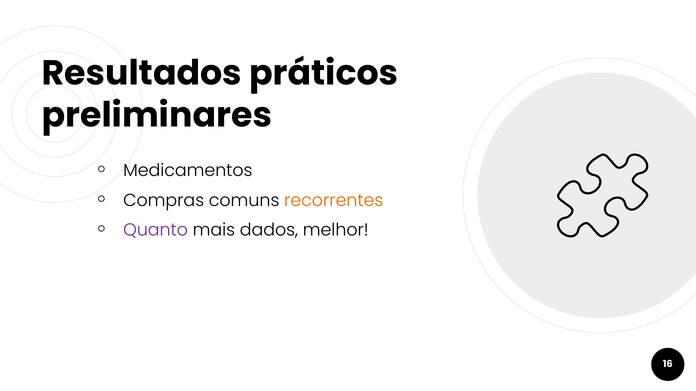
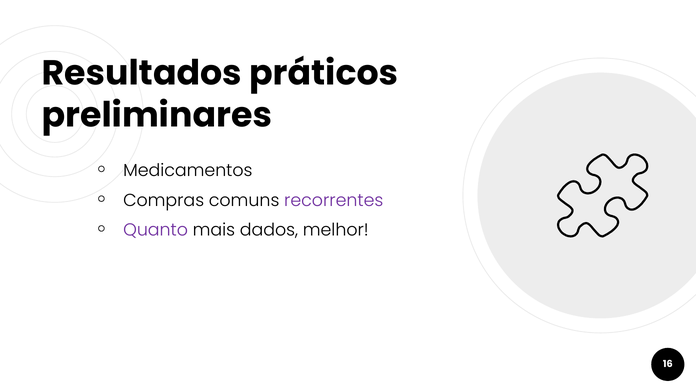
recorrentes colour: orange -> purple (334, 201)
